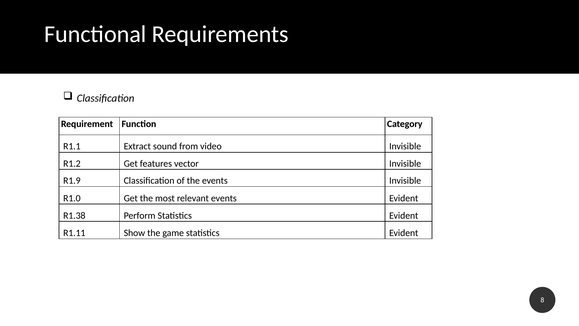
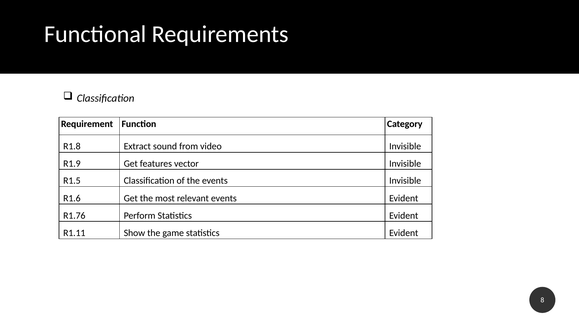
R1.1: R1.1 -> R1.8 (72, 146)
R1.2: R1.2 -> R1.9 (72, 163)
R1.9: R1.9 -> R1.5 (72, 181)
R1.0: R1.0 -> R1.6 (72, 198)
R1.38: R1.38 -> R1.76 (74, 215)
